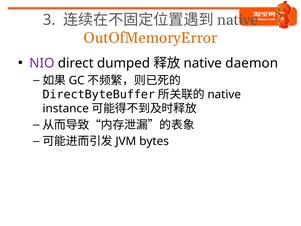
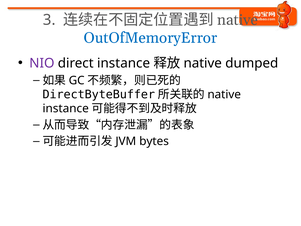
OutOfMemoryError colour: orange -> blue (150, 38)
direct dumped: dumped -> instance (124, 63)
daemon: daemon -> dumped (252, 63)
